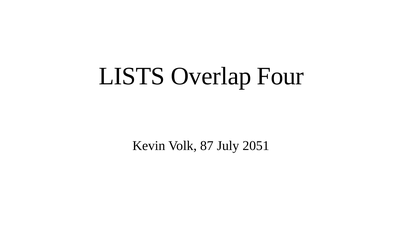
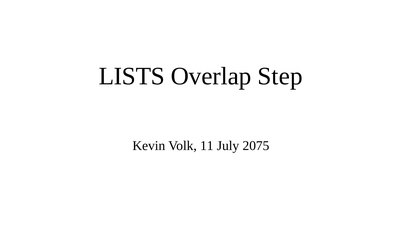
Four: Four -> Step (280, 76)
87: 87 -> 11 (207, 146)
2051: 2051 -> 2075 (256, 146)
